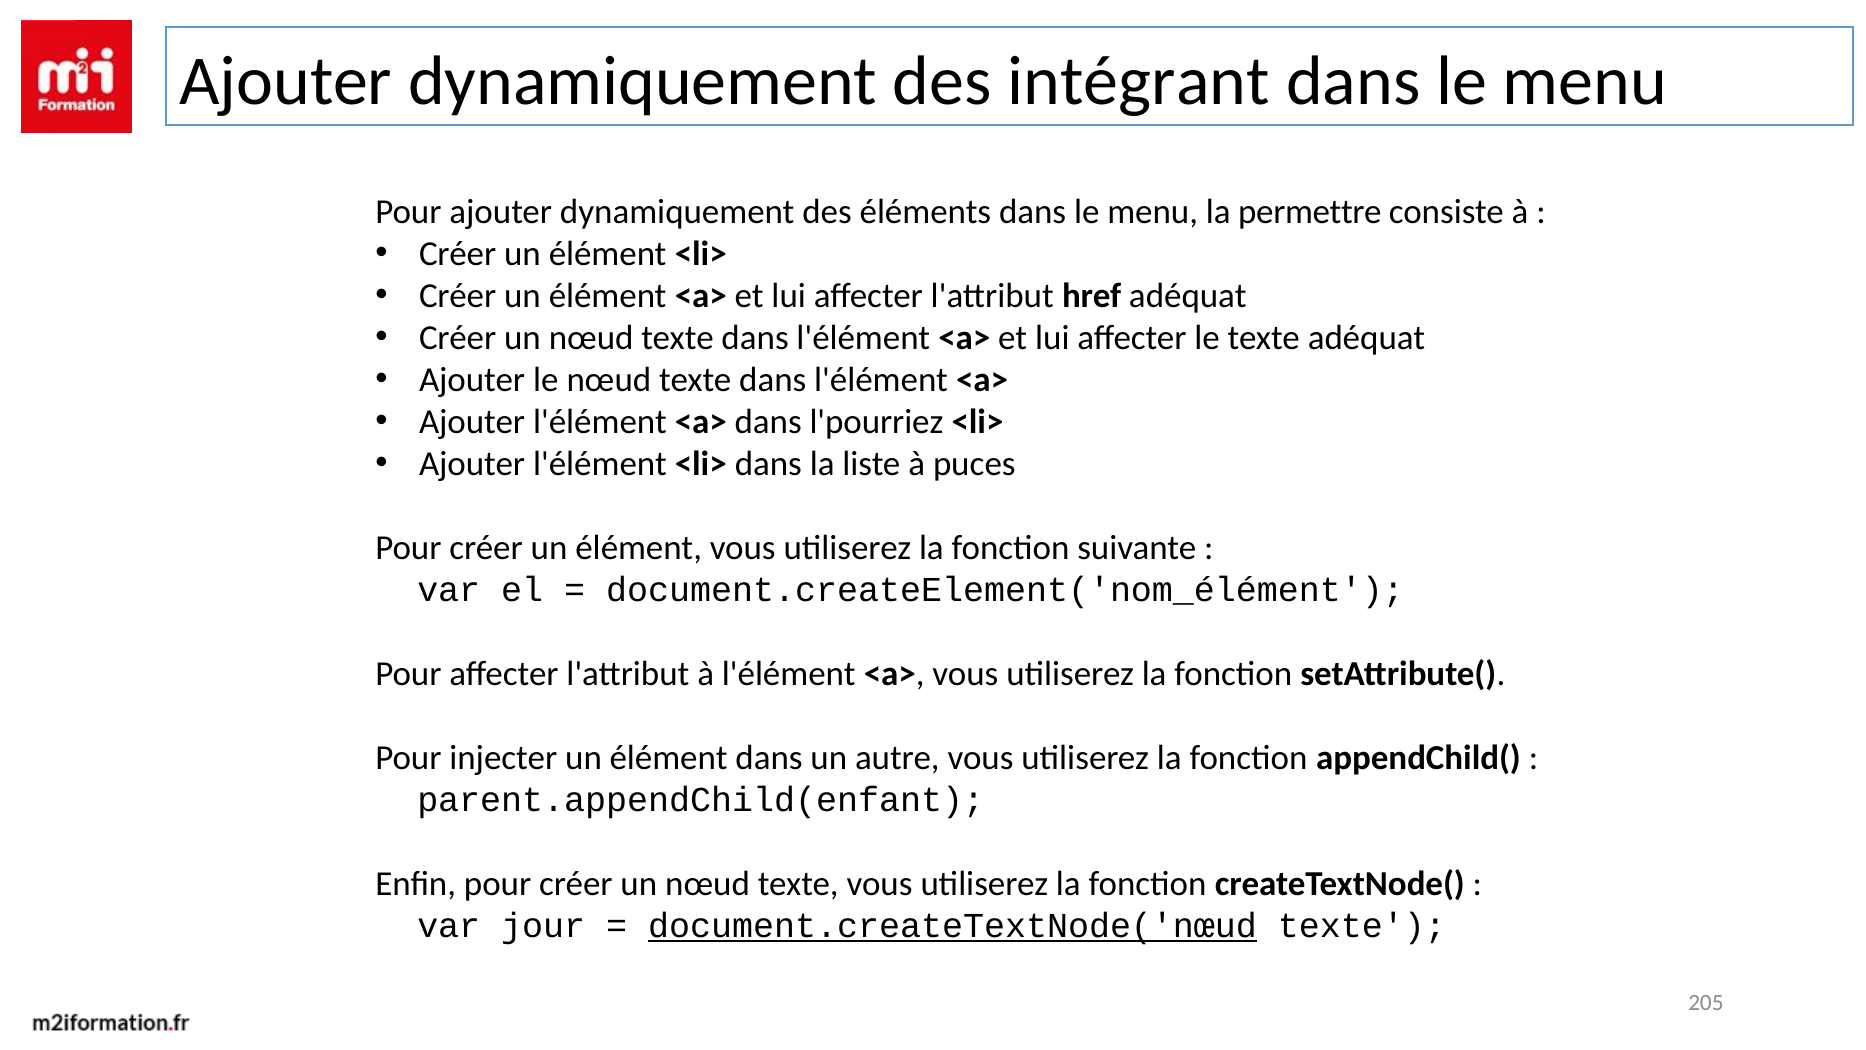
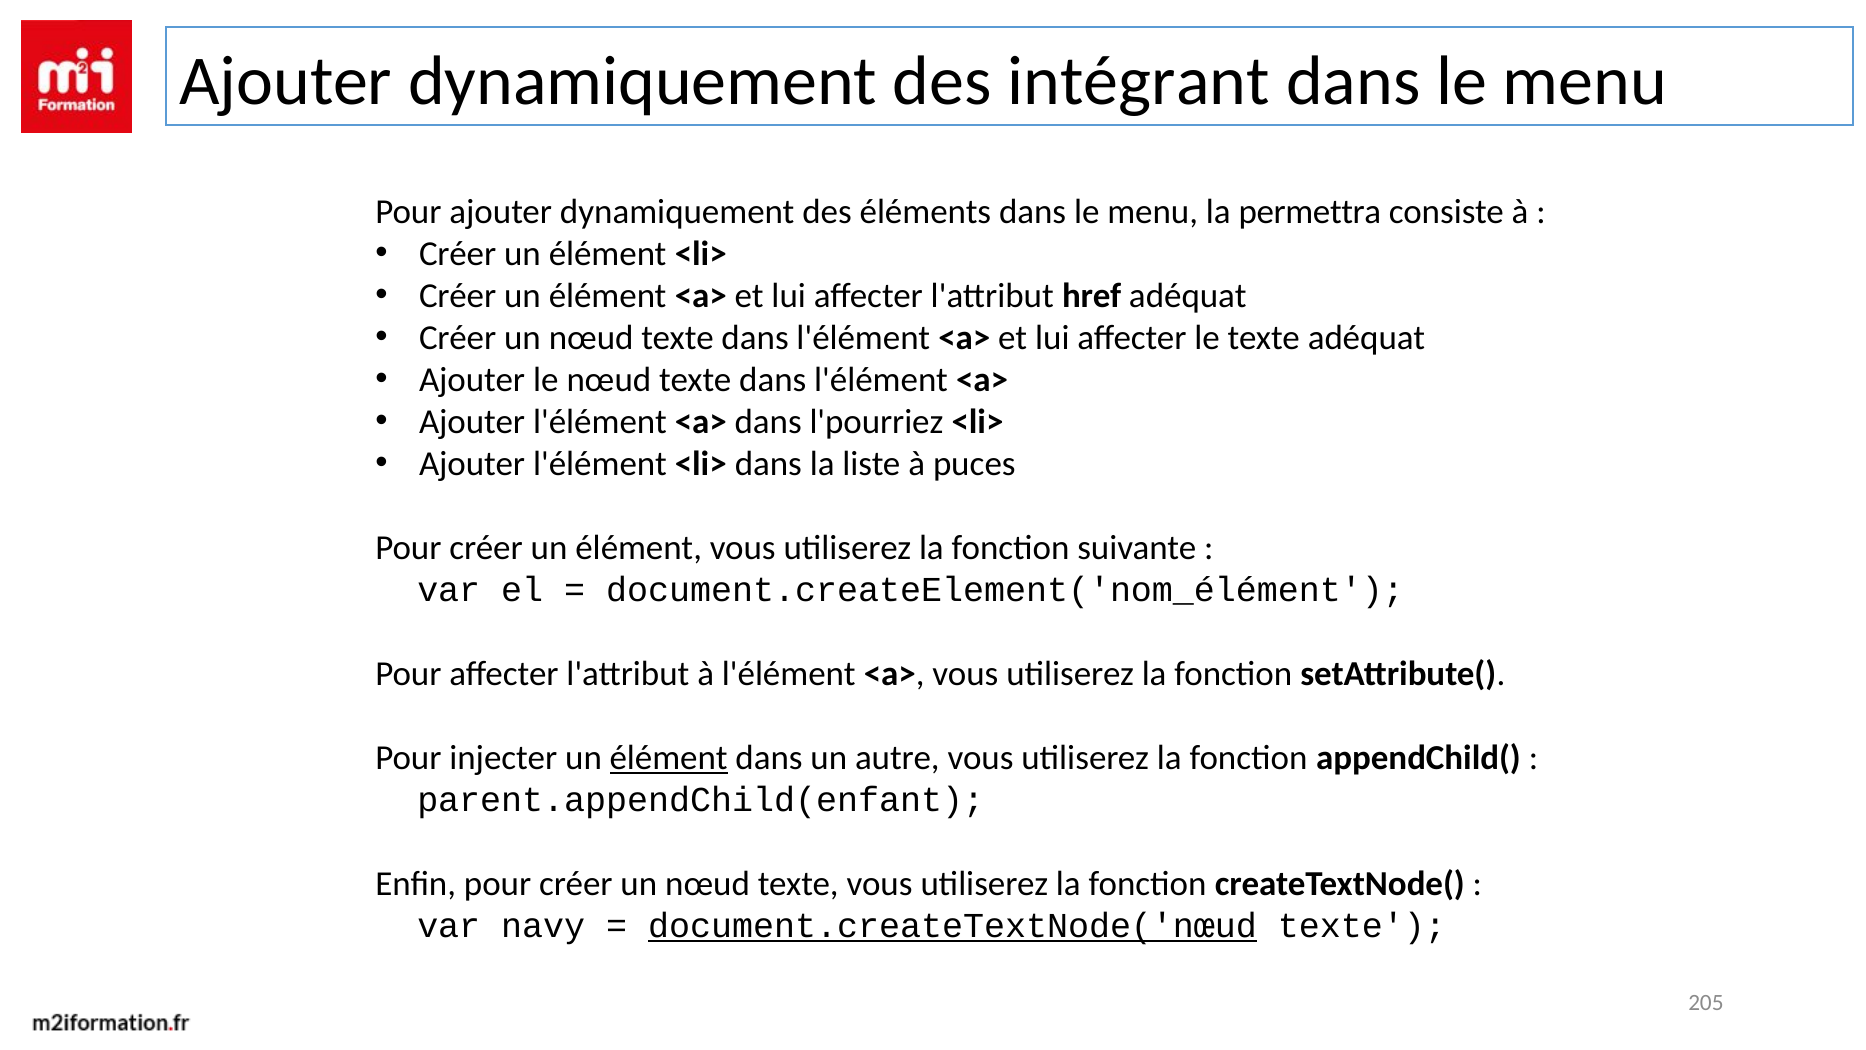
permettre: permettre -> permettra (1310, 212)
élément underline: none -> present (669, 758)
jour: jour -> navy (543, 926)
